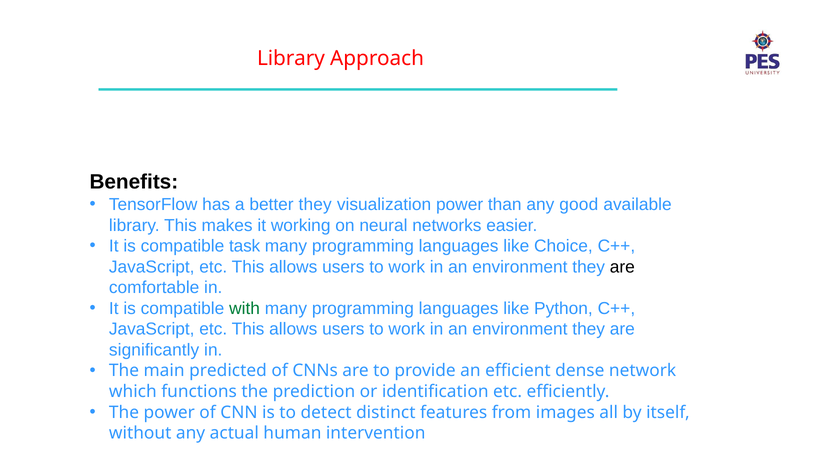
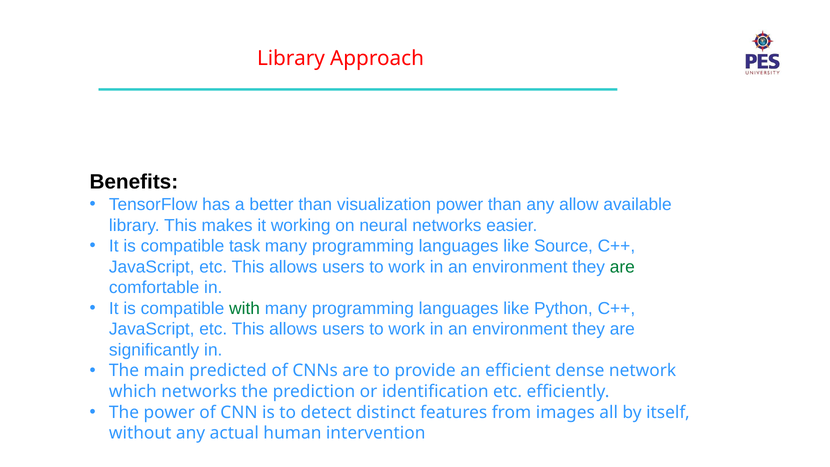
better they: they -> than (315, 205)
good: good -> allow (579, 205)
Choice: Choice -> Source (564, 246)
are colour: black -> green (622, 267)
which functions: functions -> networks (199, 391)
